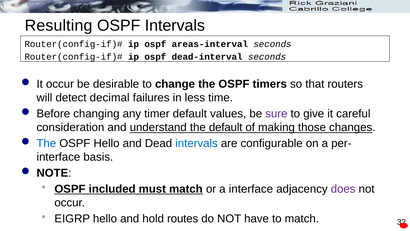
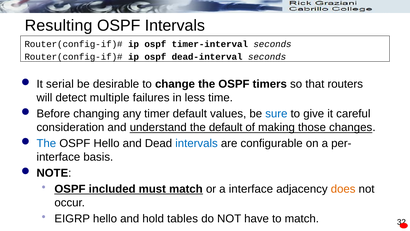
areas-interval: areas-interval -> timer-interval (210, 44)
It occur: occur -> serial (60, 84)
decimal: decimal -> multiple (110, 98)
sure colour: purple -> blue (276, 114)
does colour: purple -> orange (343, 189)
routes: routes -> tables (183, 218)
